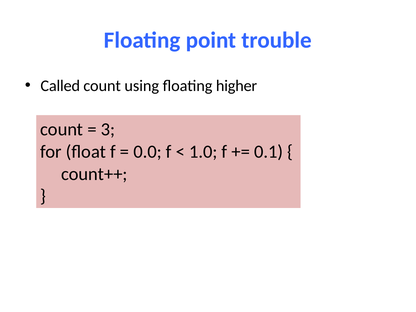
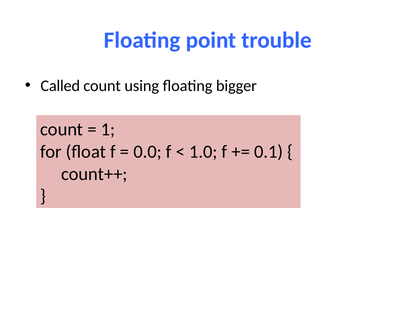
higher: higher -> bigger (236, 86)
3: 3 -> 1 (108, 130)
